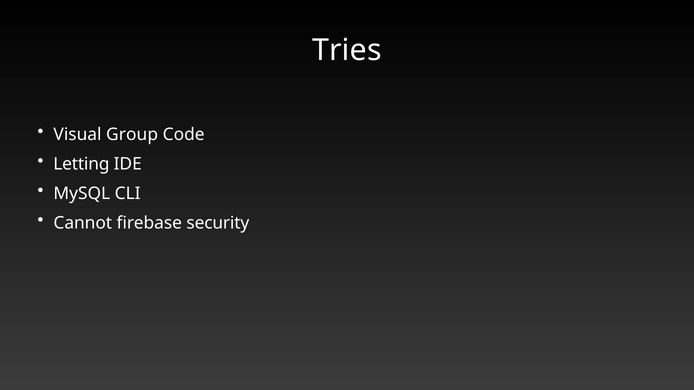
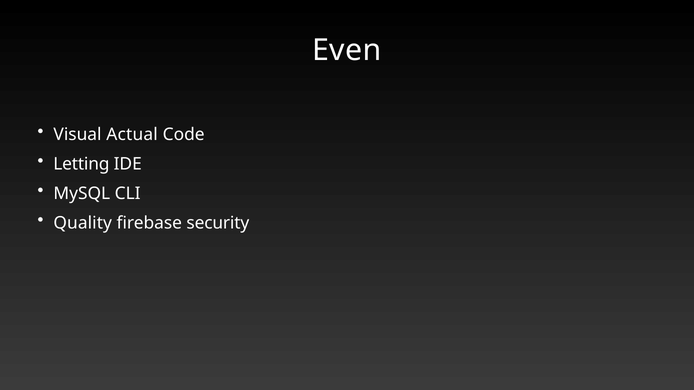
Tries: Tries -> Even (347, 50)
Group: Group -> Actual (132, 135)
Cannot: Cannot -> Quality (83, 223)
